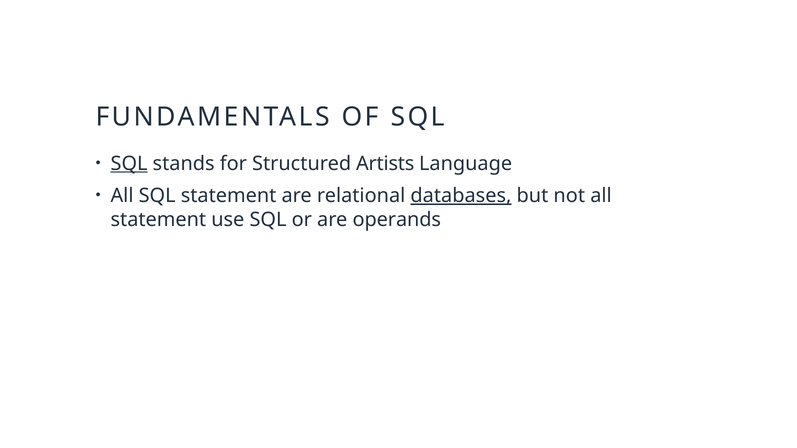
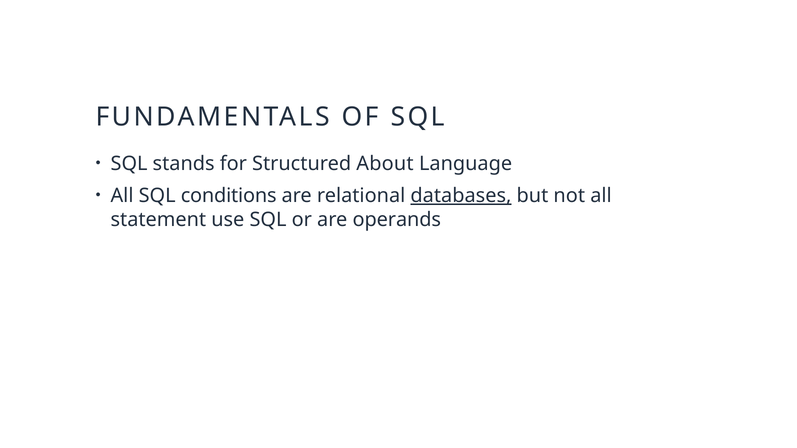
SQL underline: present -> none (129, 164)
Artists: Artists -> About (385, 164)
SQL statement: statement -> conditions (229, 196)
